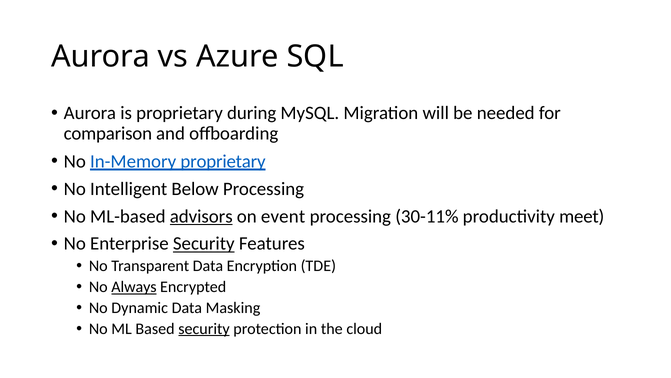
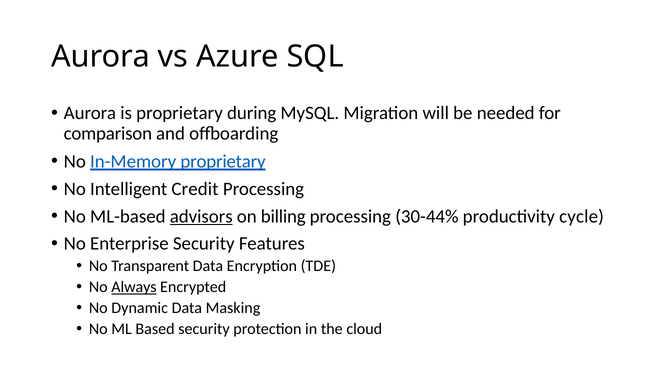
Below: Below -> Credit (195, 189)
event: event -> billing (283, 216)
30-11%: 30-11% -> 30-44% (427, 216)
meet: meet -> cycle (582, 216)
Security underline: present -> none (204, 243)
security underline: present -> none (204, 328)
